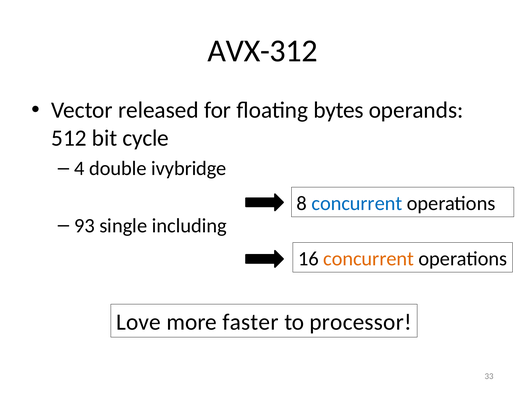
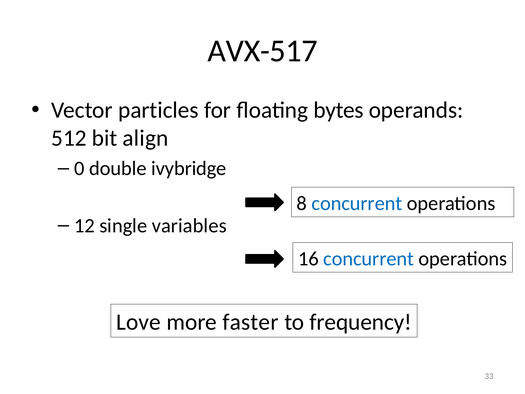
AVX-312: AVX-312 -> AVX-517 (263, 51)
released: released -> particles (158, 110)
cycle: cycle -> align (146, 138)
4: 4 -> 0 (79, 168)
93: 93 -> 12 (84, 226)
including: including -> variables (189, 226)
concurrent colour: orange -> blue (369, 259)
processor: processor -> frequency (361, 322)
